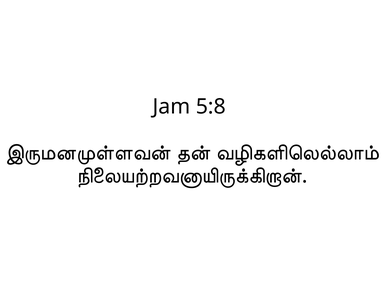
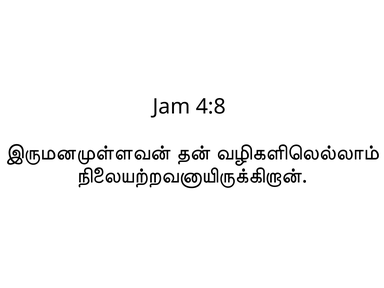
5:8: 5:8 -> 4:8 (211, 106)
